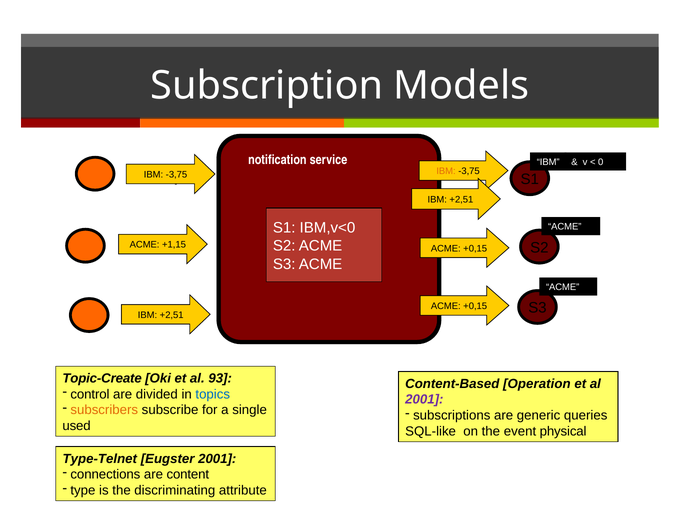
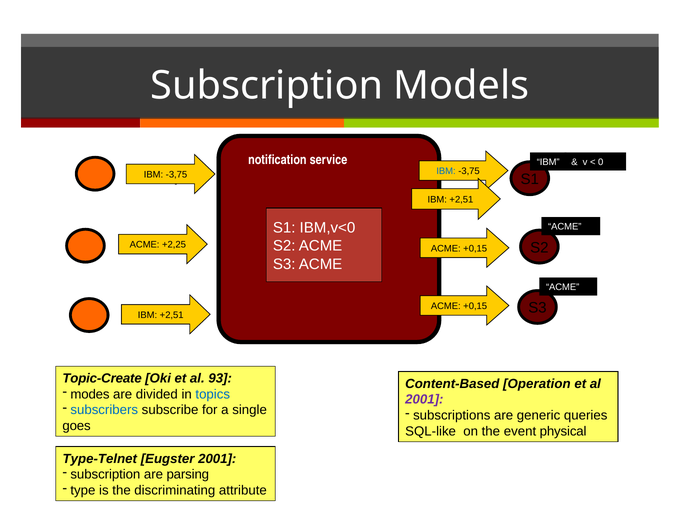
IBM colour: orange -> blue (446, 171)
+1,15: +1,15 -> +2,25 (174, 245)
control: control -> modes (90, 394)
subscribers colour: orange -> blue (104, 410)
used: used -> goes (77, 426)
connections: connections -> subscription (105, 475)
content: content -> parsing (188, 475)
